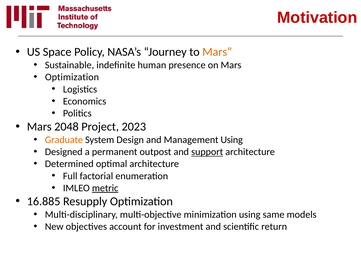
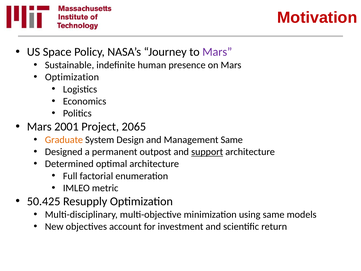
Mars colour: orange -> purple (217, 52)
2048: 2048 -> 2001 (66, 127)
2023: 2023 -> 2065 (134, 127)
Management Using: Using -> Same (232, 140)
metric underline: present -> none (105, 188)
16.885: 16.885 -> 50.425 (44, 201)
